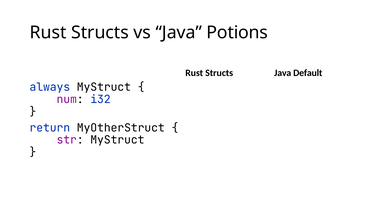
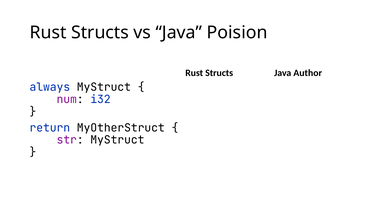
Potions: Potions -> Poision (237, 33)
Default: Default -> Author (308, 73)
